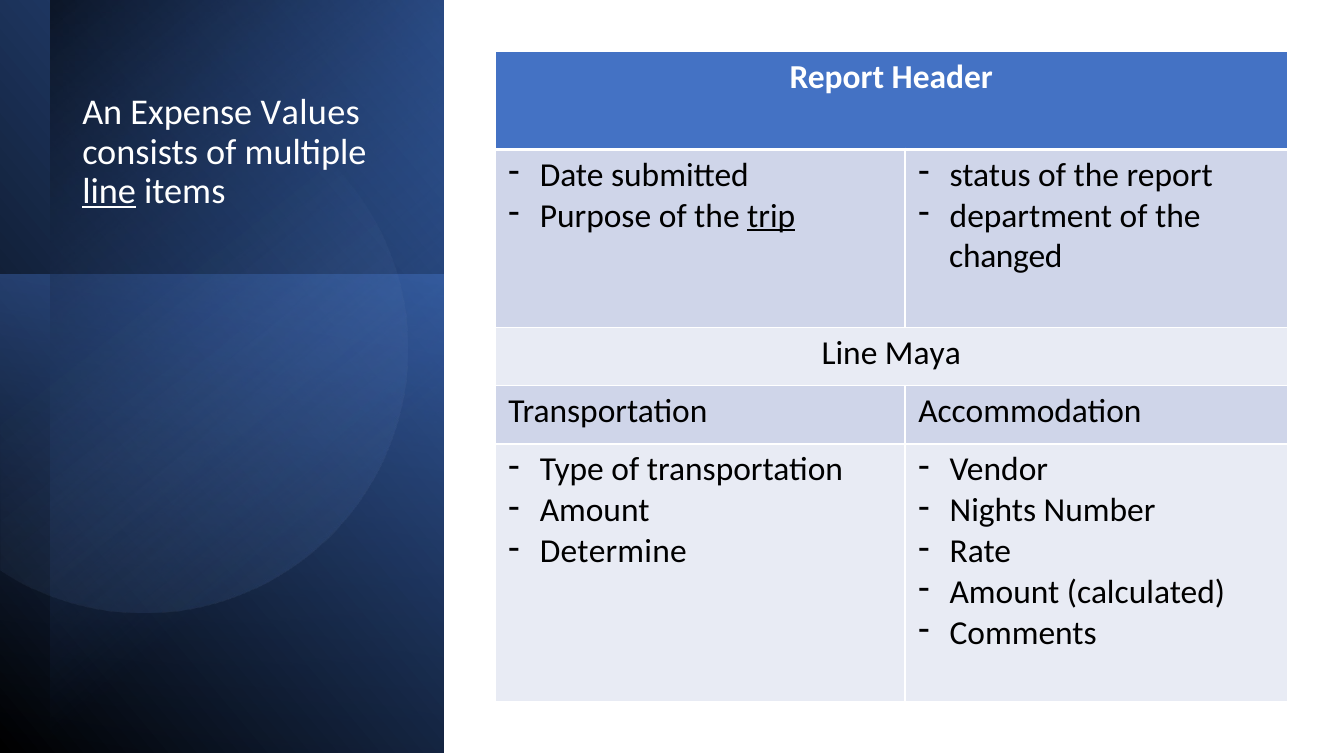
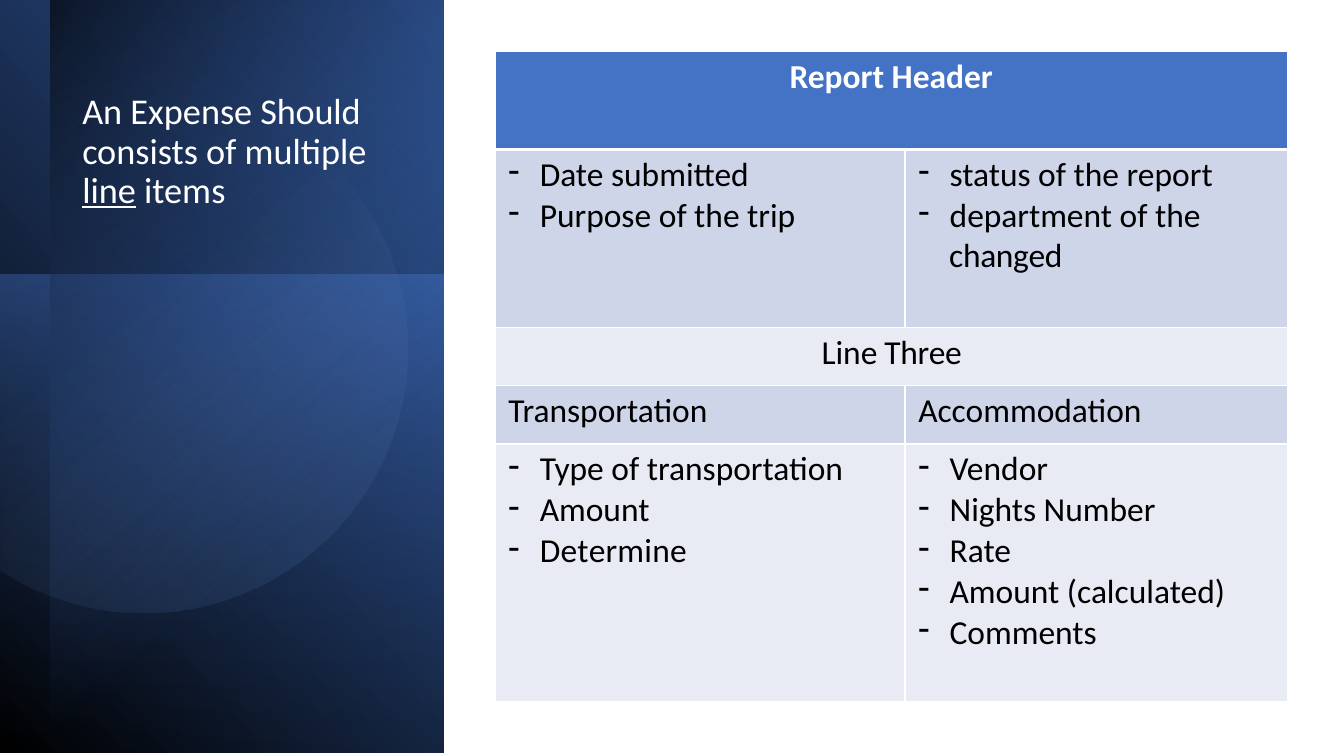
Values: Values -> Should (311, 113)
trip underline: present -> none (771, 216)
Maya: Maya -> Three (923, 353)
